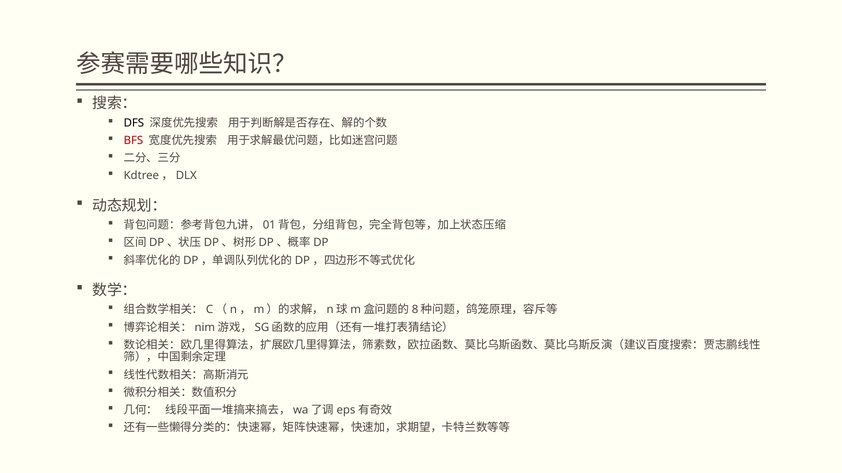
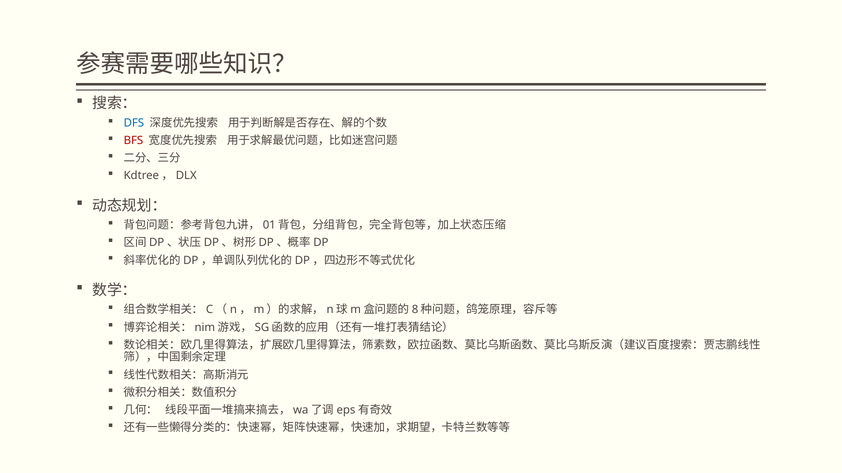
DFS colour: black -> blue (134, 123)
